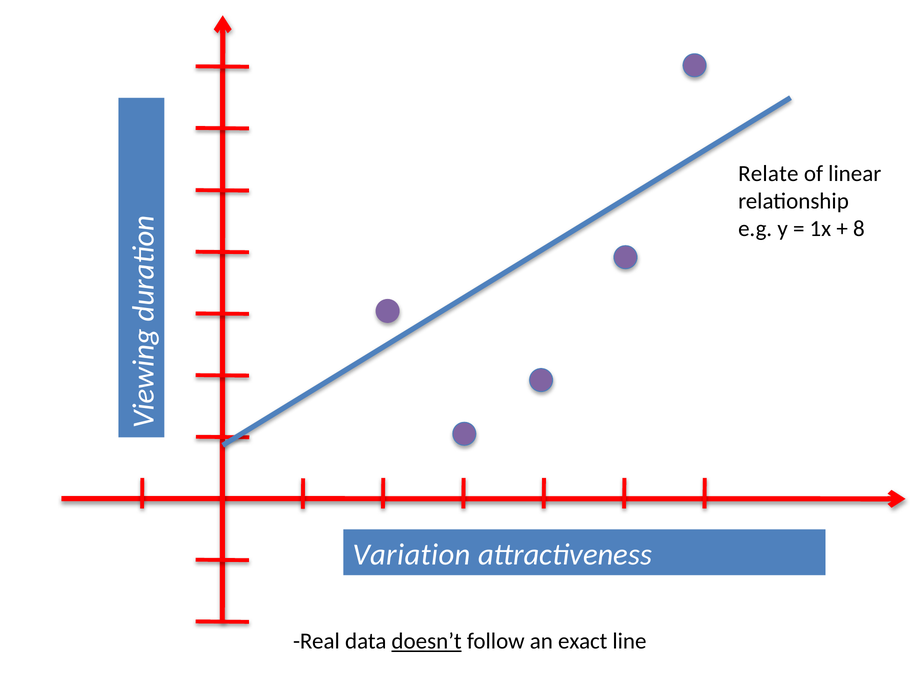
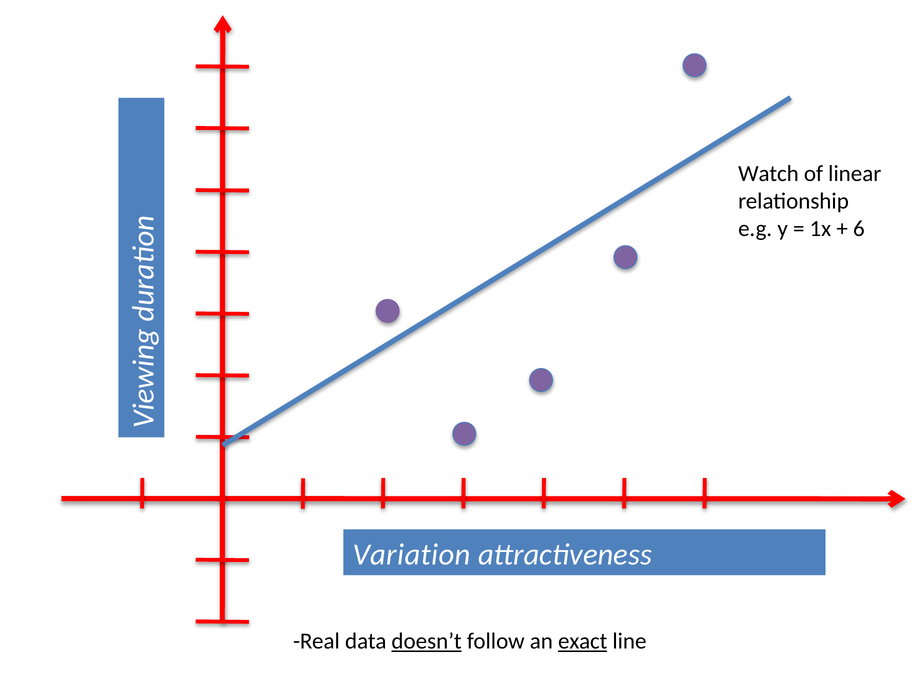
Relate: Relate -> Watch (768, 173)
8: 8 -> 6 (859, 229)
exact underline: none -> present (583, 641)
